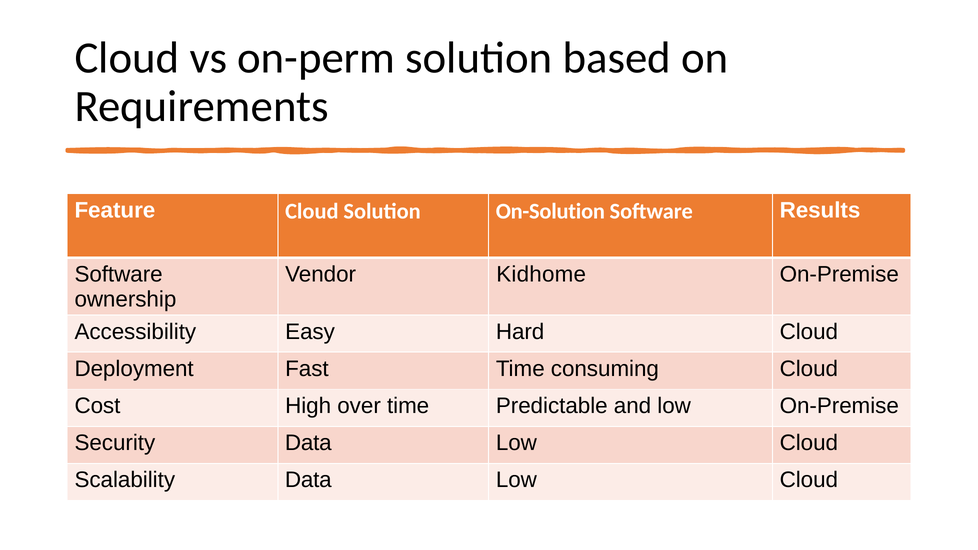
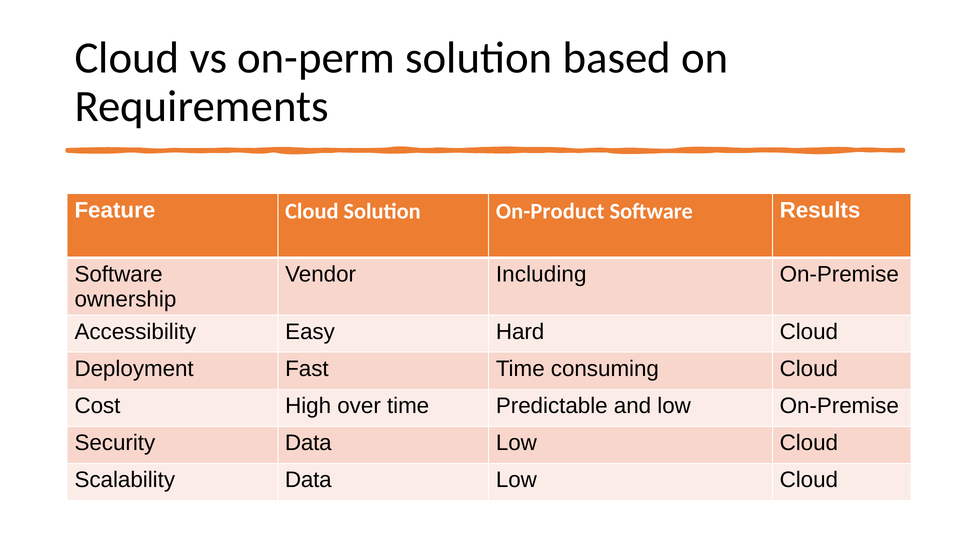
On-Solution: On-Solution -> On-Product (550, 211)
Kidhome: Kidhome -> Including (541, 274)
